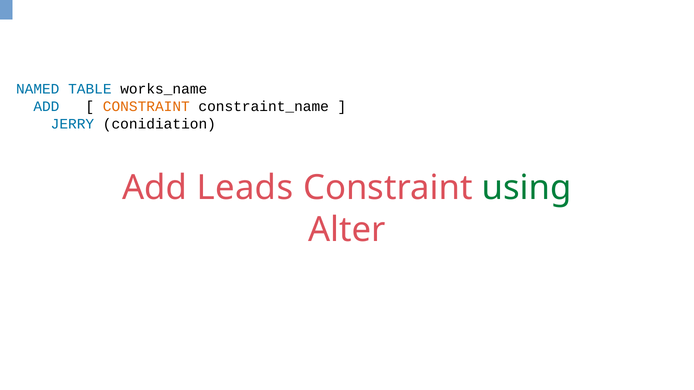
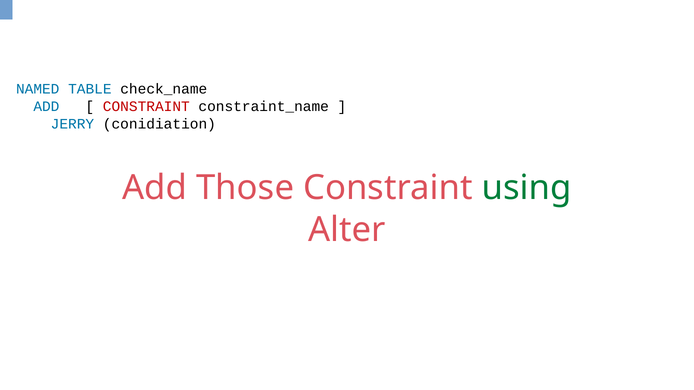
works_name: works_name -> check_name (164, 89)
CONSTRAINT colour: orange -> red (146, 107)
Leads: Leads -> Those (245, 188)
